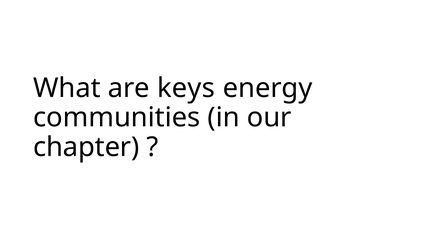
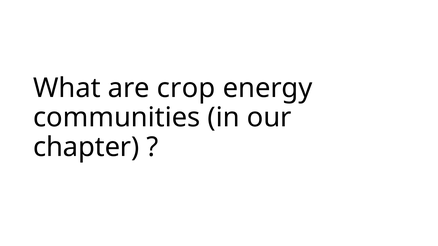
keys: keys -> crop (186, 88)
